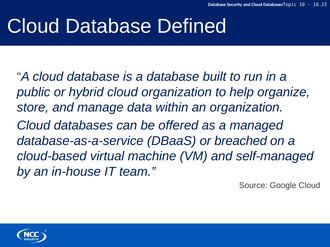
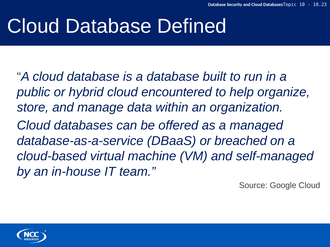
cloud organization: organization -> encountered (177, 92)
